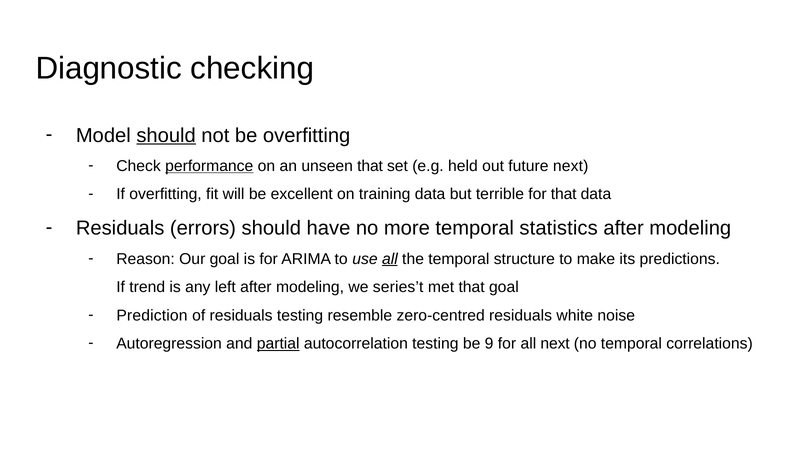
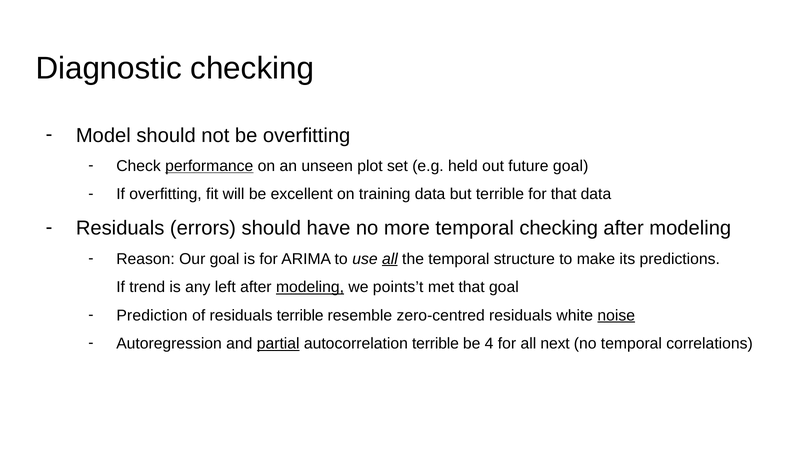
should underline: present -> none (166, 135)
unseen that: that -> plot (370, 166)
future next: next -> goal (571, 166)
temporal statistics: statistics -> checking (559, 228)
modeling underline: none -> present (310, 287)
series’t: series’t -> points’t (398, 287)
residuals testing: testing -> terrible (300, 315)
noise underline: none -> present (616, 315)
autocorrelation testing: testing -> terrible (435, 344)
9: 9 -> 4 (489, 344)
